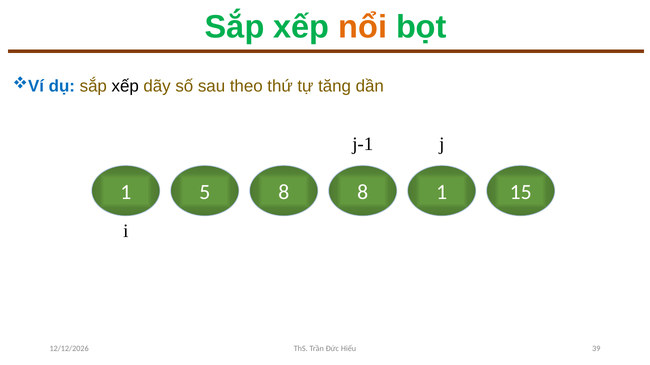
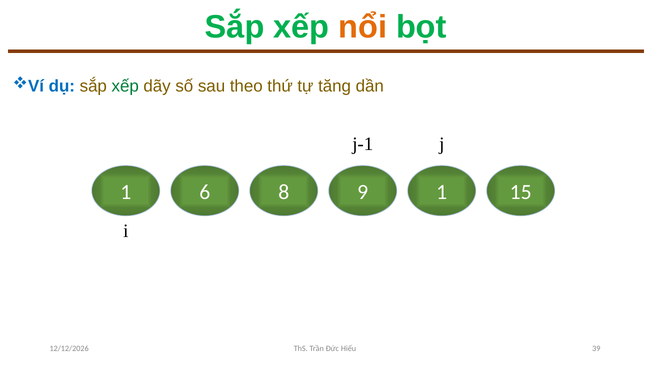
xếp colour: black -> green (125, 86)
5: 5 -> 6 (205, 192)
8 8: 8 -> 9 (363, 192)
